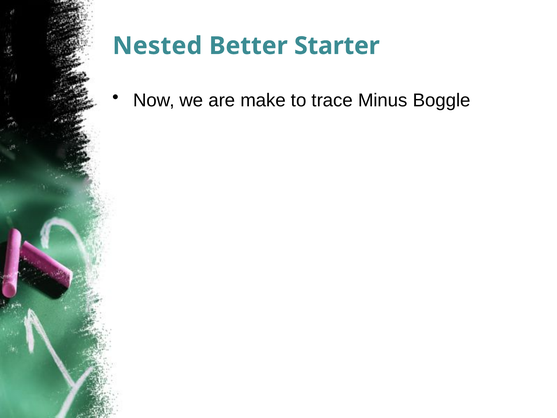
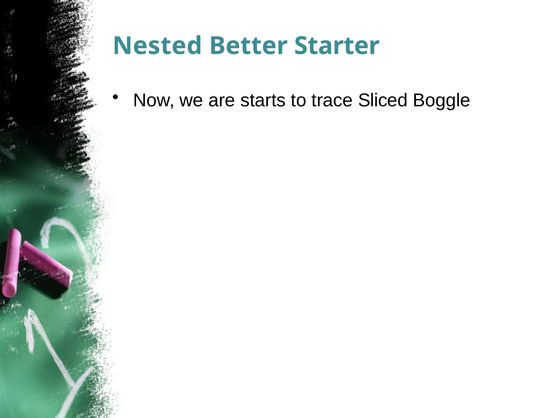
make: make -> starts (263, 100)
Minus: Minus -> Sliced (383, 100)
